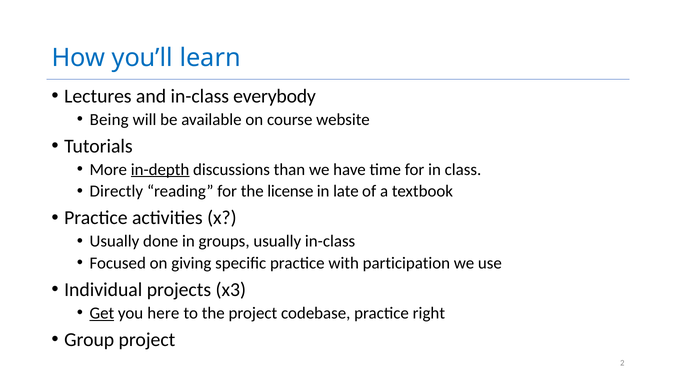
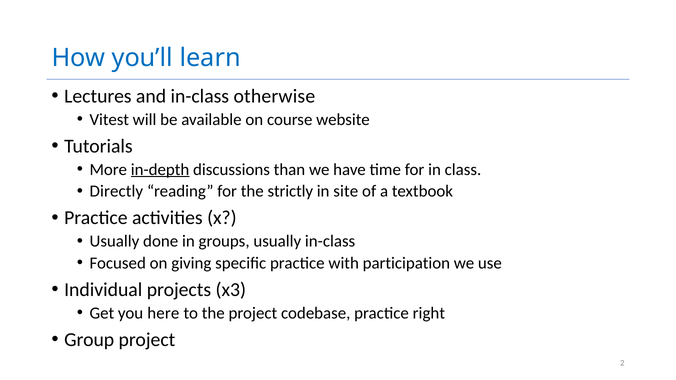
everybody: everybody -> otherwise (274, 96)
Being: Being -> Vitest (109, 120)
license: license -> strictly (290, 191)
late: late -> site (346, 191)
Get underline: present -> none (102, 313)
